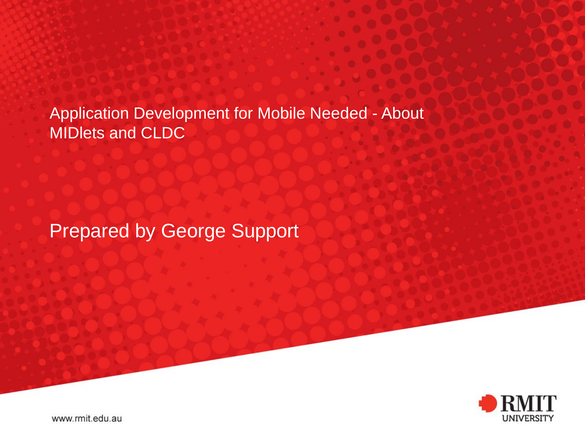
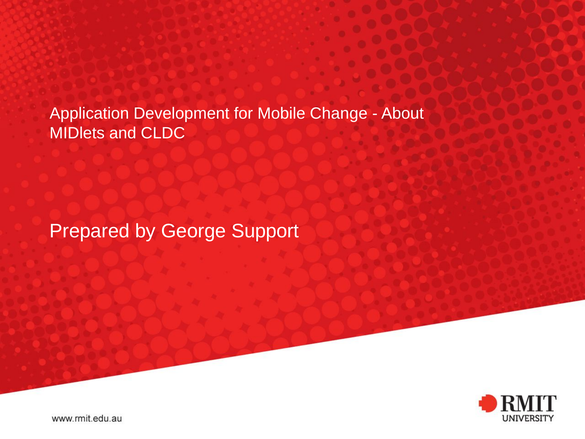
Needed: Needed -> Change (339, 113)
